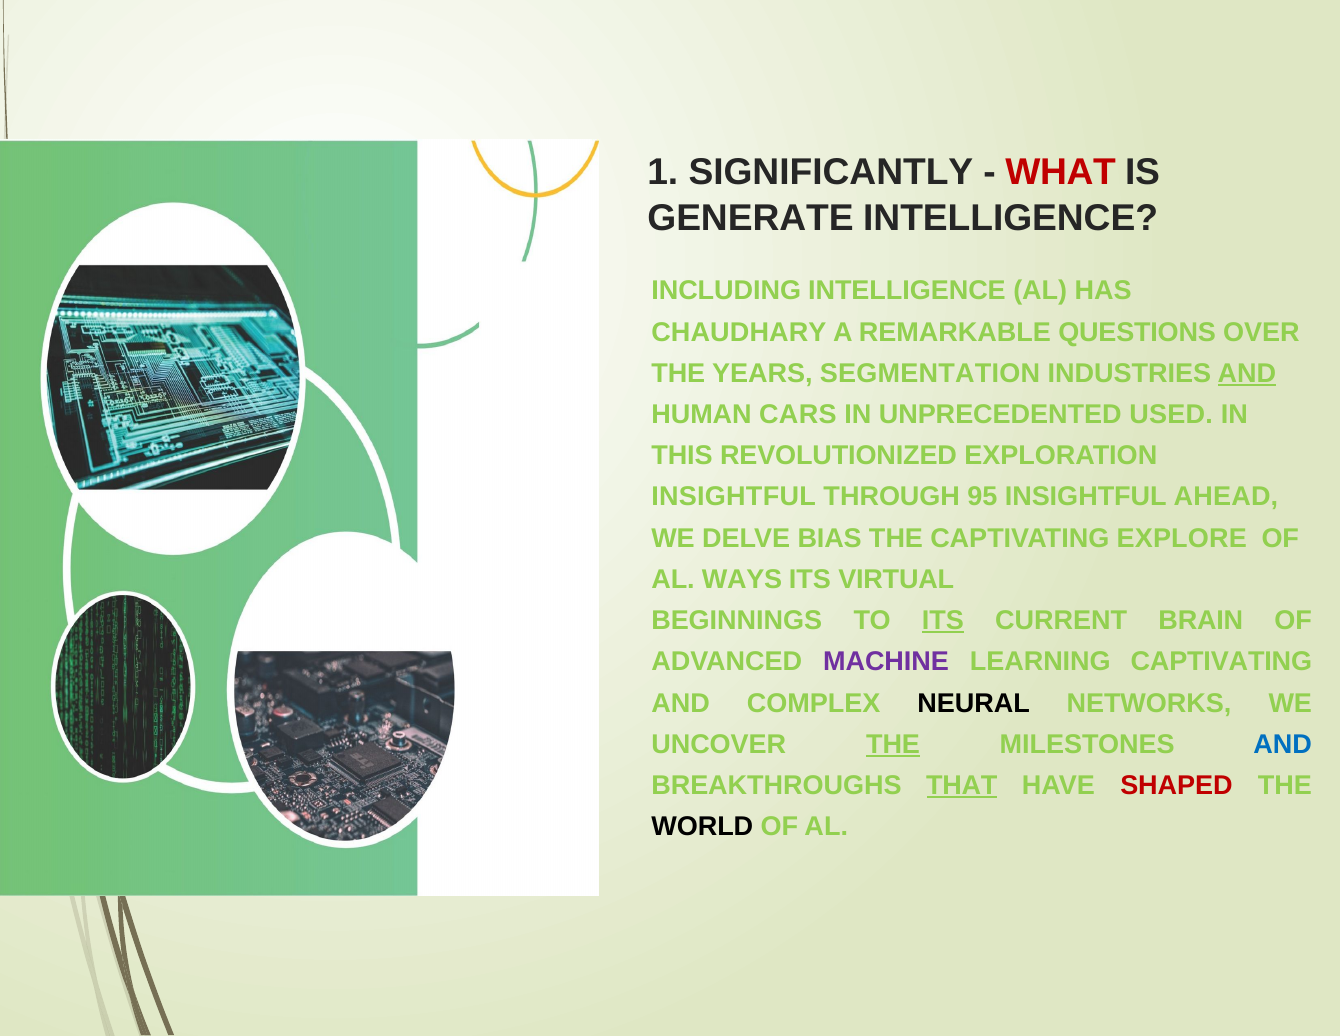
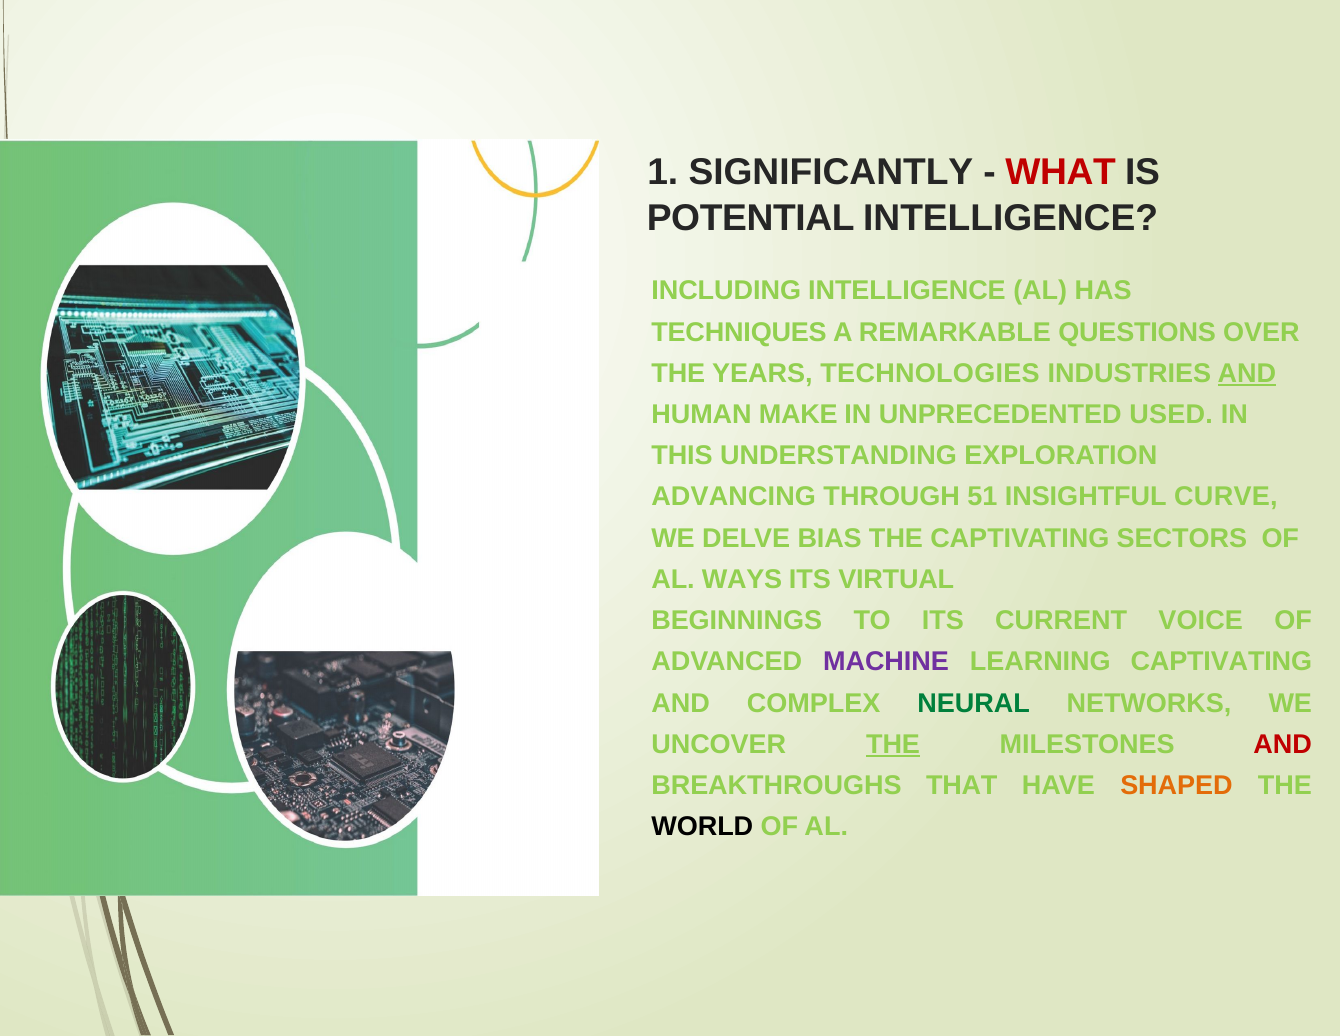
GENERATE: GENERATE -> POTENTIAL (751, 218)
CHAUDHARY: CHAUDHARY -> TECHNIQUES (739, 332)
SEGMENTATION: SEGMENTATION -> TECHNOLOGIES (930, 373)
CARS: CARS -> MAKE (798, 414)
REVOLUTIONIZED: REVOLUTIONIZED -> UNDERSTANDING (838, 456)
INSIGHTFUL: INSIGHTFUL -> ADVANCING (734, 497)
95: 95 -> 51 (982, 497)
AHEAD: AHEAD -> CURVE (1226, 497)
EXPLORE: EXPLORE -> SECTORS (1182, 538)
ITS underline: present -> none (943, 620)
BRAIN: BRAIN -> VOICE (1201, 620)
NEURAL colour: black -> green (974, 703)
AND colour: blue -> red (1283, 744)
THAT underline: present -> none (962, 785)
SHAPED colour: red -> orange (1176, 785)
